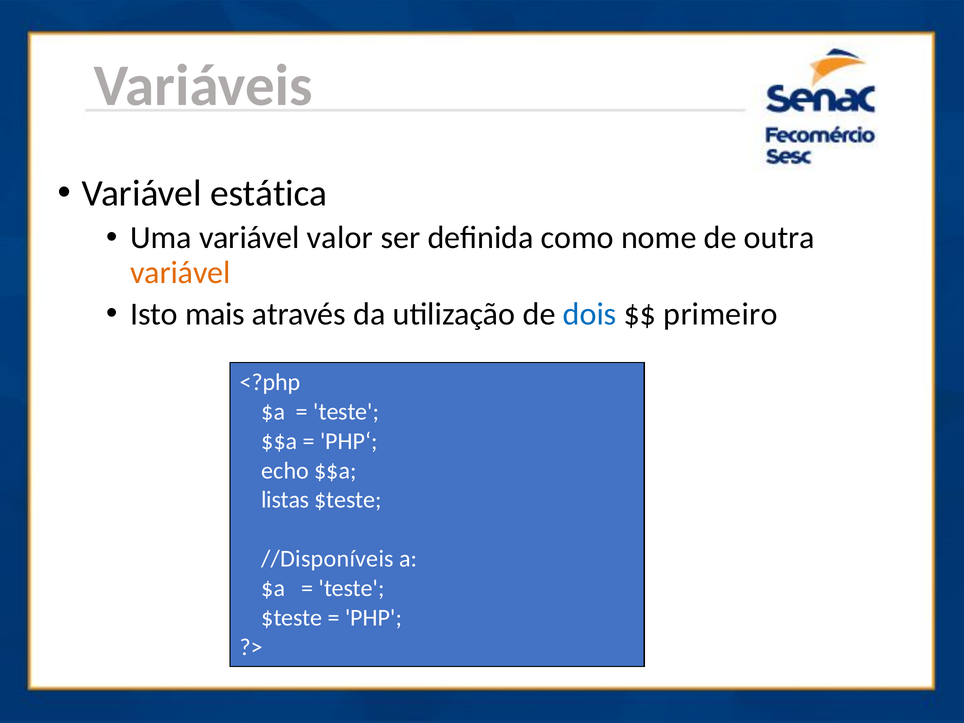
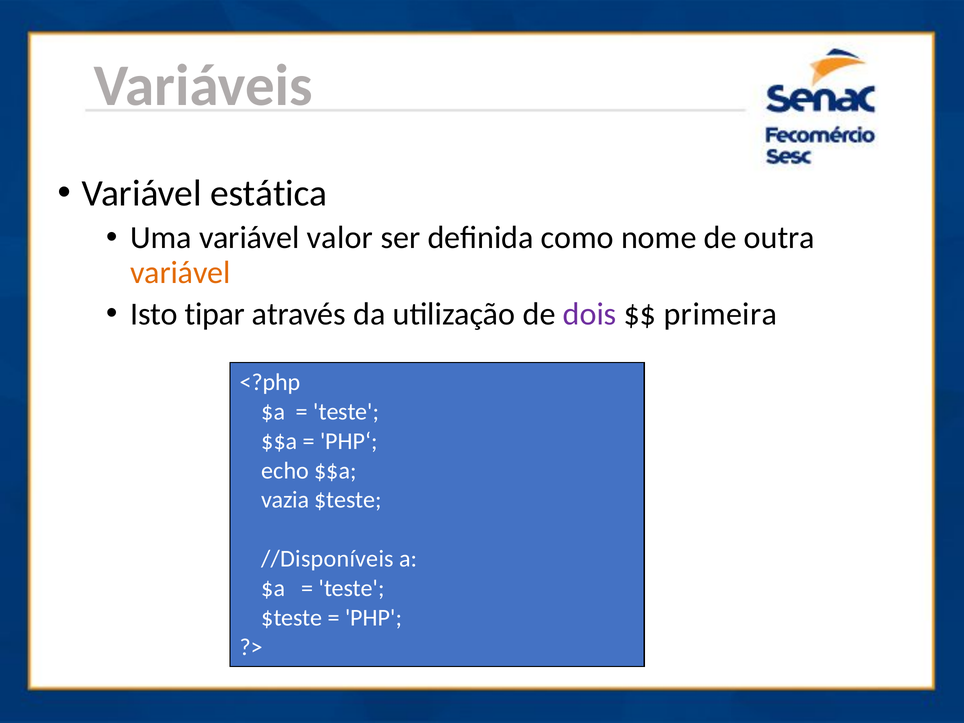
mais: mais -> tipar (215, 314)
dois colour: blue -> purple (590, 314)
primeiro: primeiro -> primeira (720, 314)
listas: listas -> vazia (285, 500)
